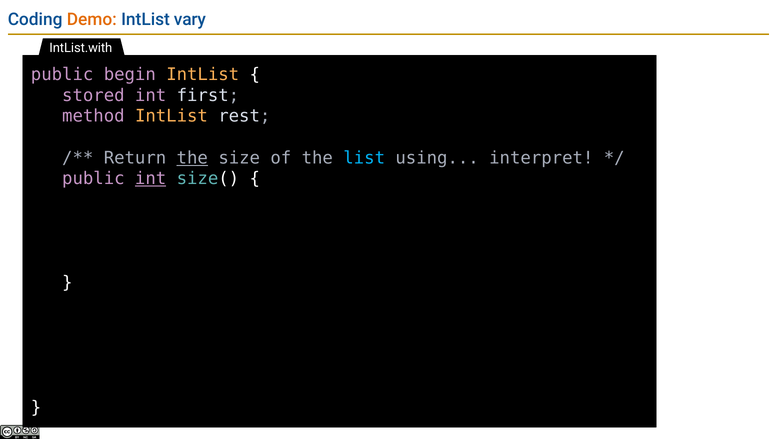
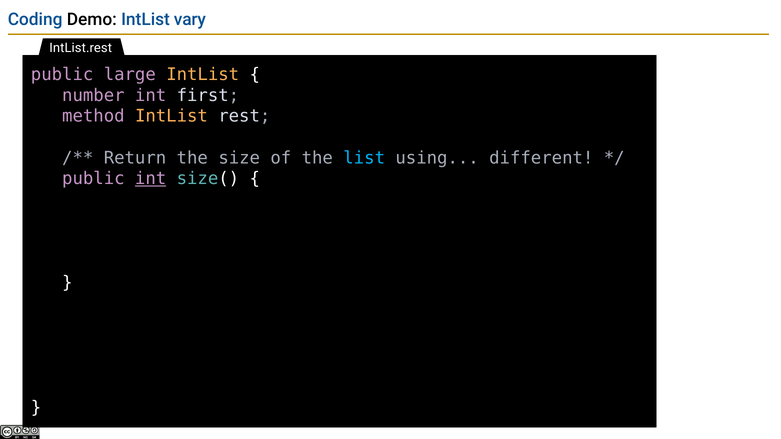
Demo colour: orange -> black (92, 19)
IntList.with: IntList.with -> IntList.rest (81, 48)
begin: begin -> large (130, 75)
stored: stored -> number (93, 96)
the underline: present -> none (192, 158)
interpret: interpret -> different (541, 158)
